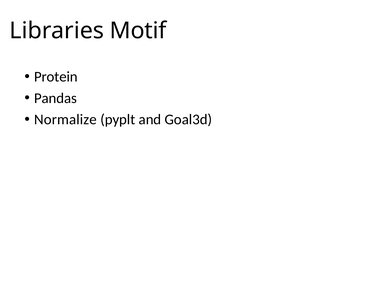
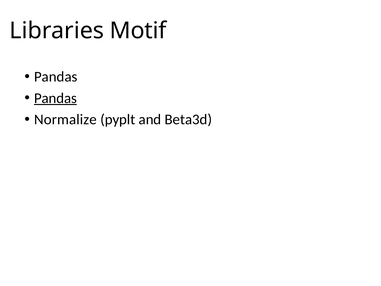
Protein: Protein -> Pandas (56, 77)
Pandas underline: none -> present (55, 98)
Goal3d: Goal3d -> Beta3d (188, 119)
